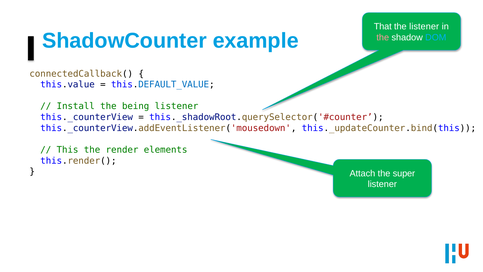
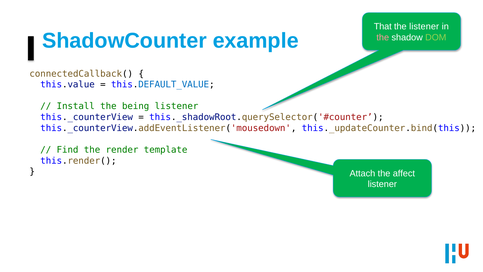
DOM colour: light blue -> light green (436, 37)
This: This -> Find (68, 150)
elements: elements -> template (166, 150)
super: super -> affect (404, 173)
